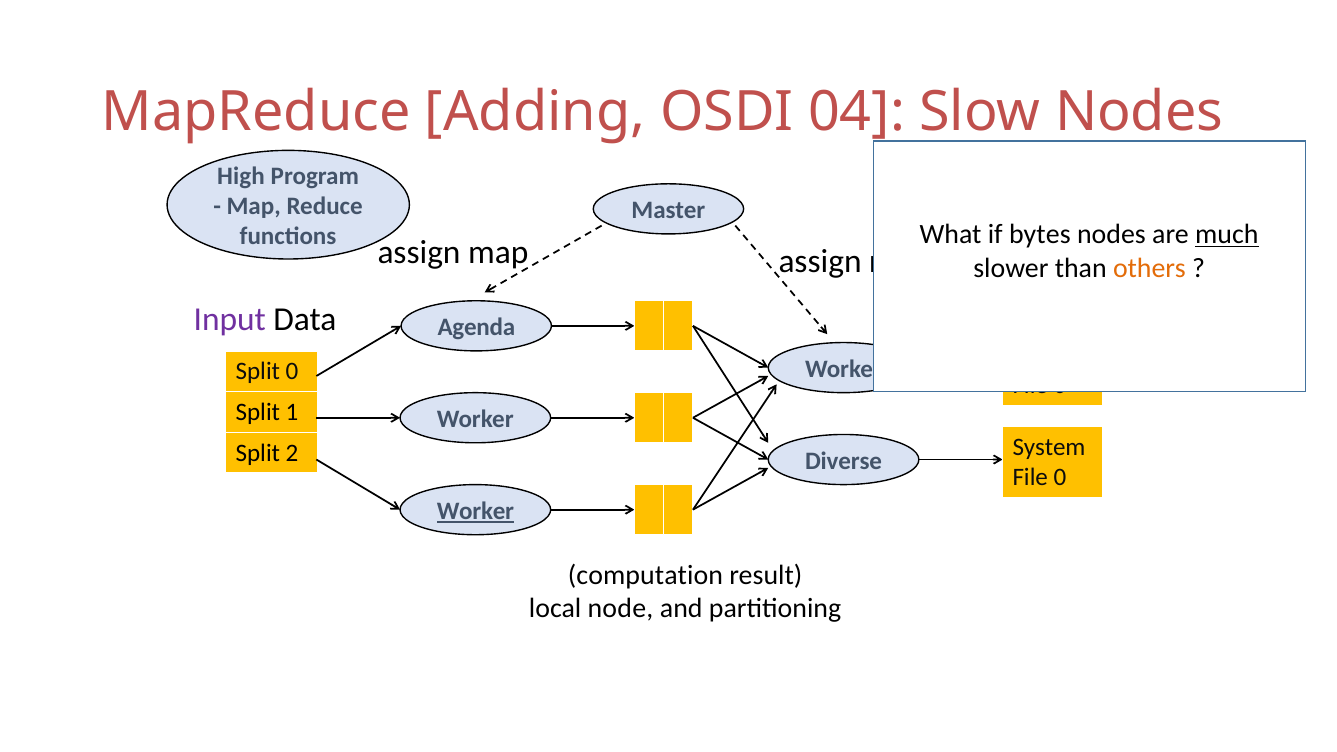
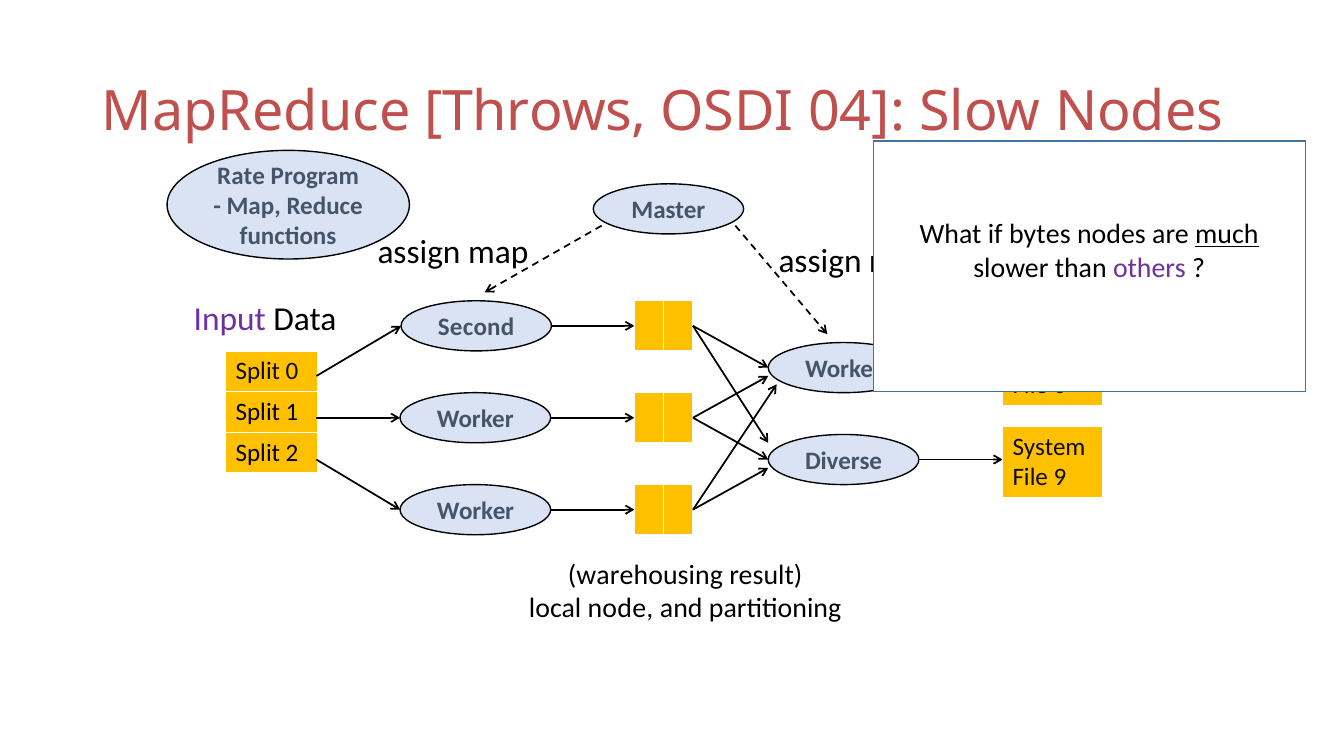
Adding: Adding -> Throws (536, 112)
High: High -> Rate (241, 176)
others colour: orange -> purple (1149, 268)
Agenda: Agenda -> Second (476, 328)
0: 0 -> 9 (1060, 477)
Worker underline: present -> none (475, 511)
computation: computation -> warehousing (645, 575)
